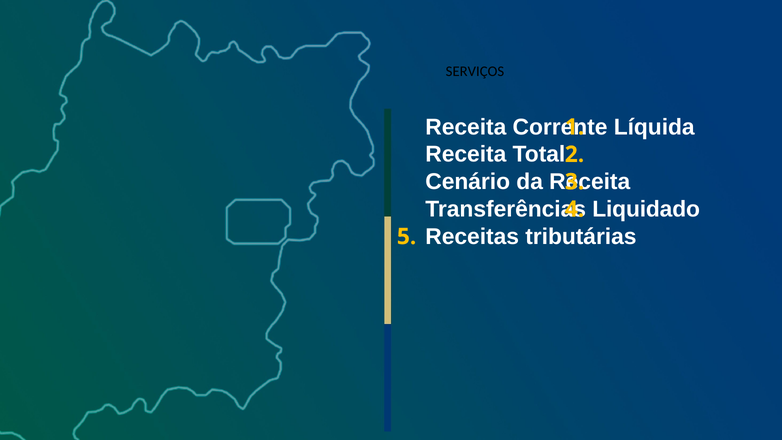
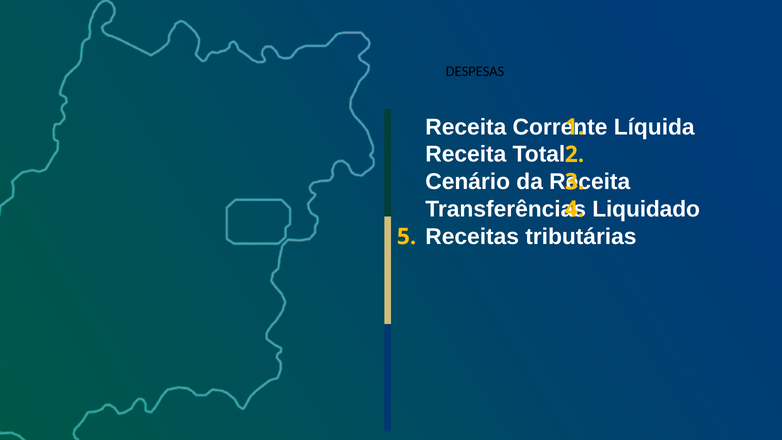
SERVIÇOS: SERVIÇOS -> DESPESAS (475, 71)
